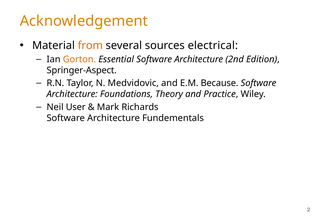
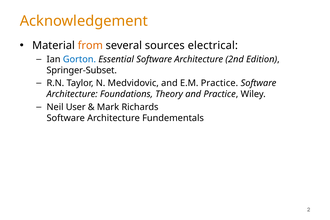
Gorton colour: orange -> blue (79, 59)
Springer-Aspect: Springer-Aspect -> Springer-Subset (82, 70)
E.M Because: Because -> Practice (219, 83)
